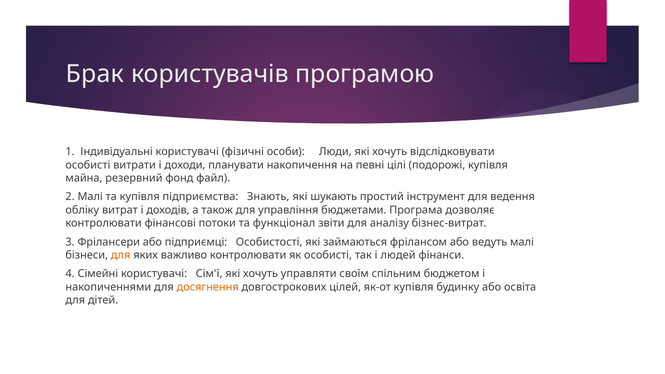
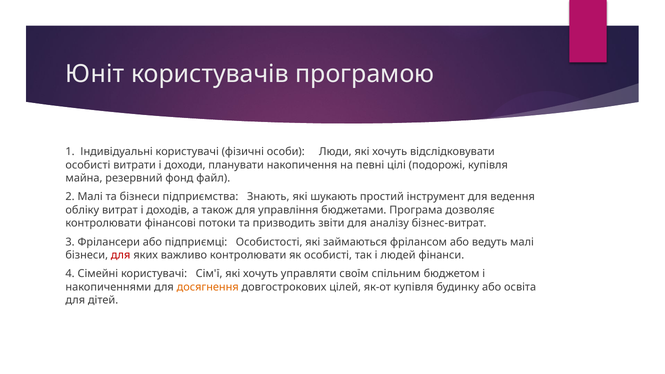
Брак: Брак -> Юніт (95, 74)
та купівля: купівля -> бізнеси (140, 197)
функціонал: функціонал -> призводить (284, 223)
для colour: orange -> red (121, 255)
